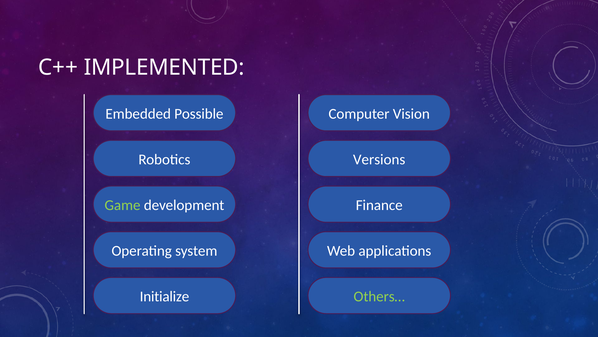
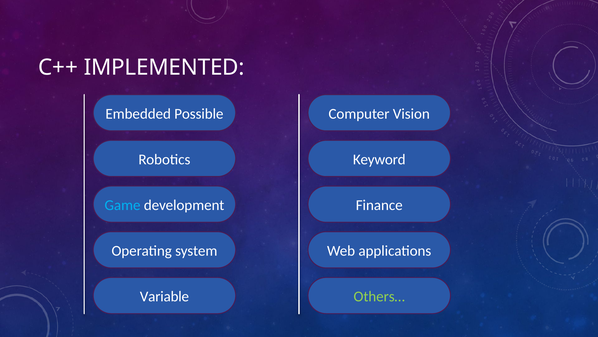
Versions: Versions -> Keyword (379, 159)
Game colour: light green -> light blue (122, 205)
Initialize: Initialize -> Variable (164, 296)
